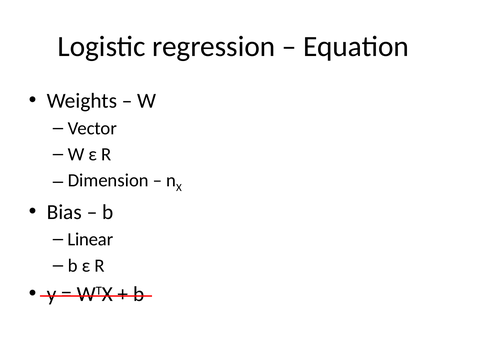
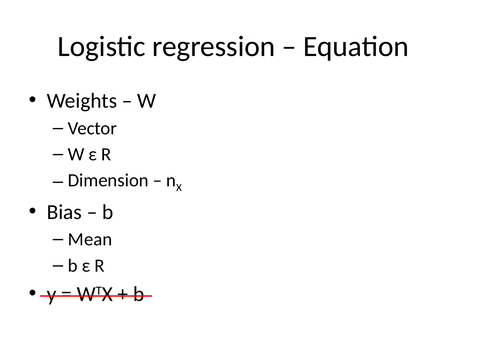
Linear: Linear -> Mean (90, 239)
